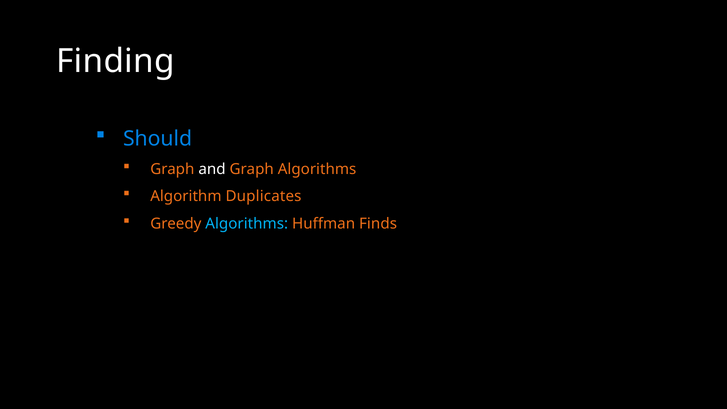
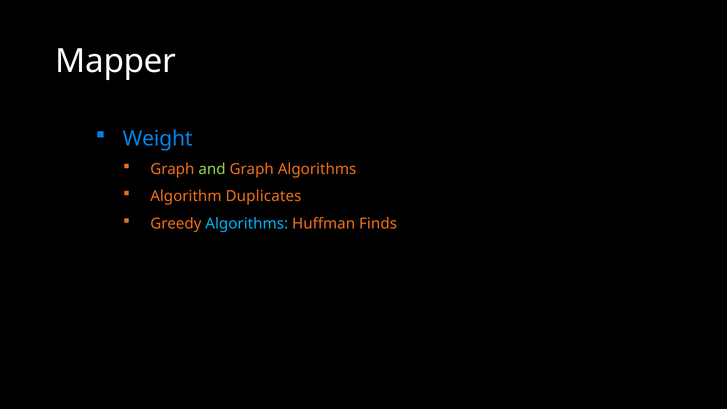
Finding: Finding -> Mapper (116, 61)
Should: Should -> Weight (158, 139)
and colour: white -> light green (212, 169)
